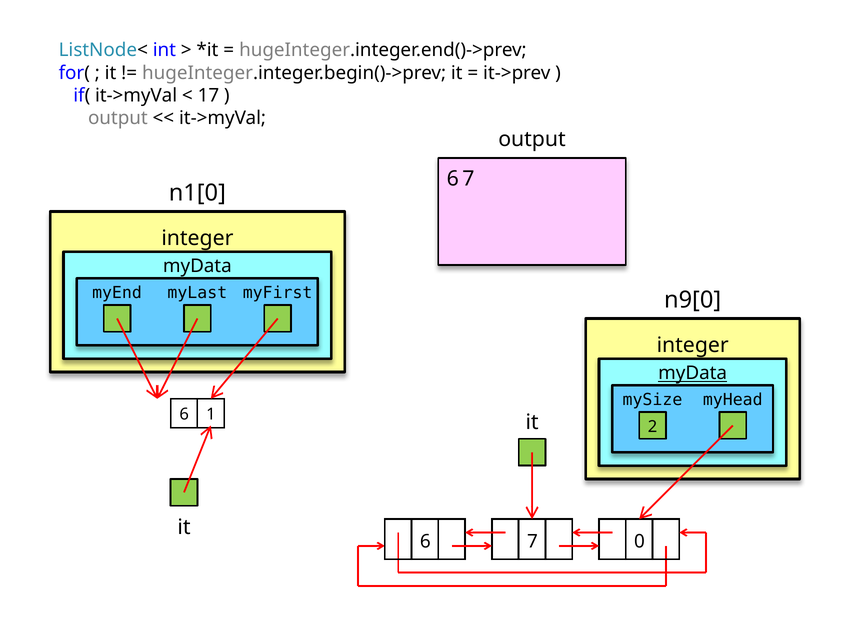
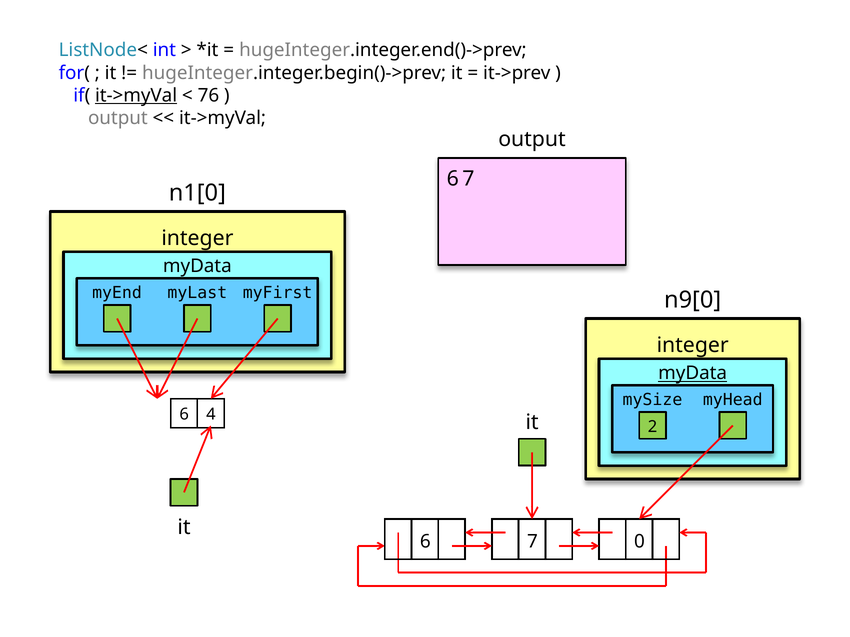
it->myVal underline: none -> present (136, 96)
17: 17 -> 76 (208, 96)
1: 1 -> 4 (211, 415)
